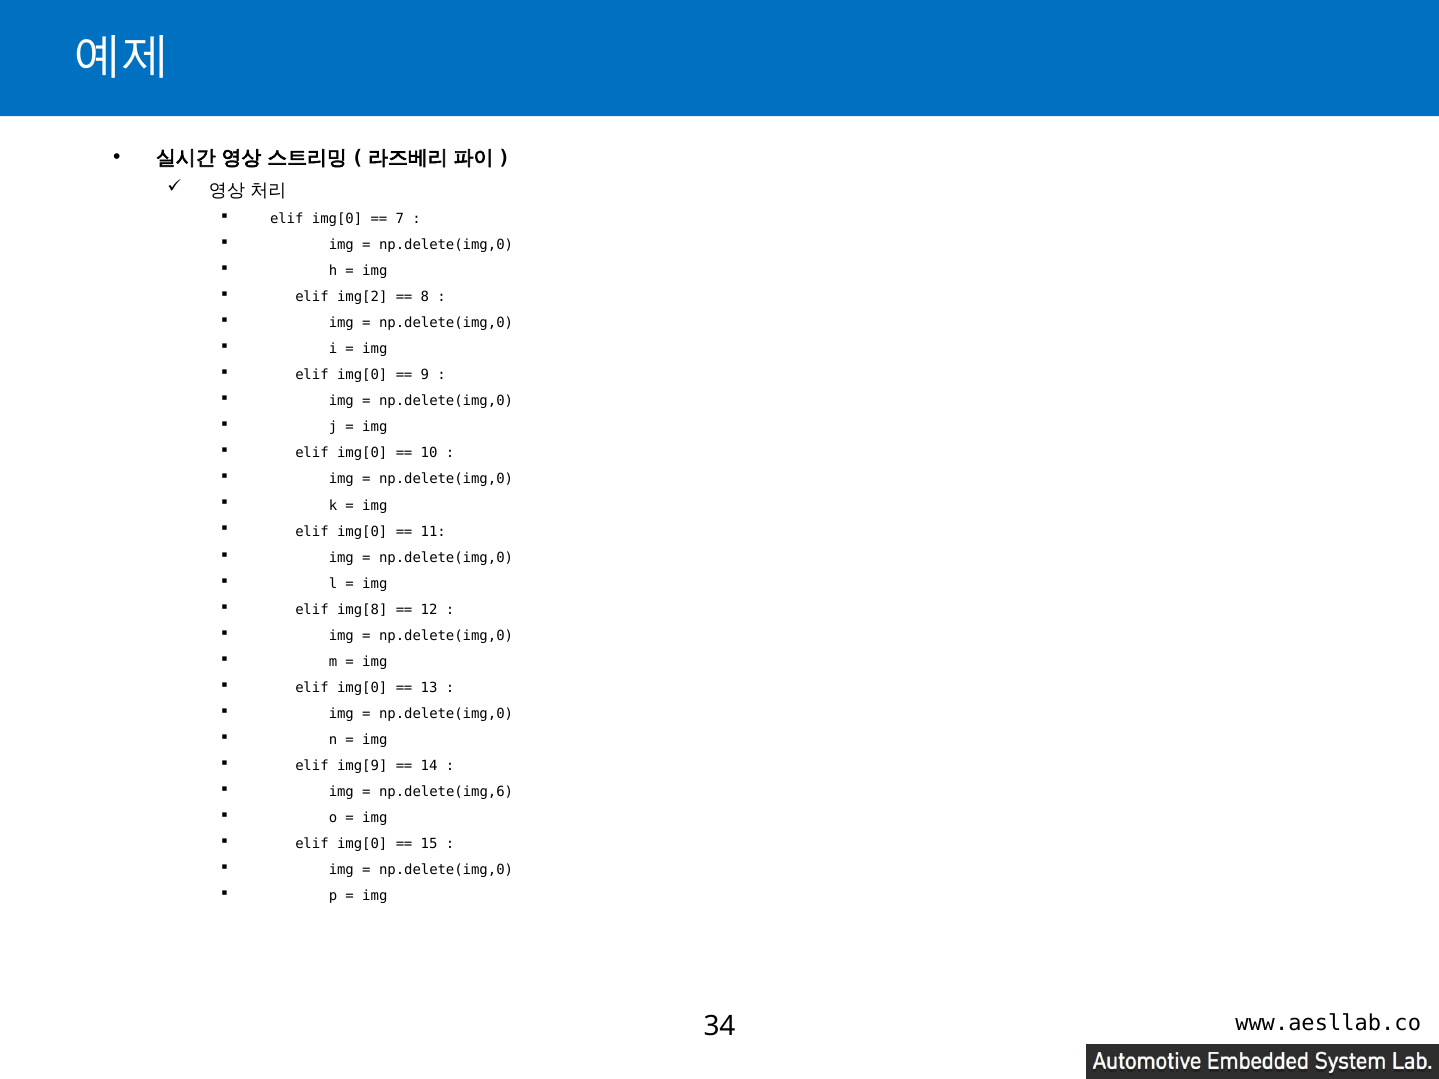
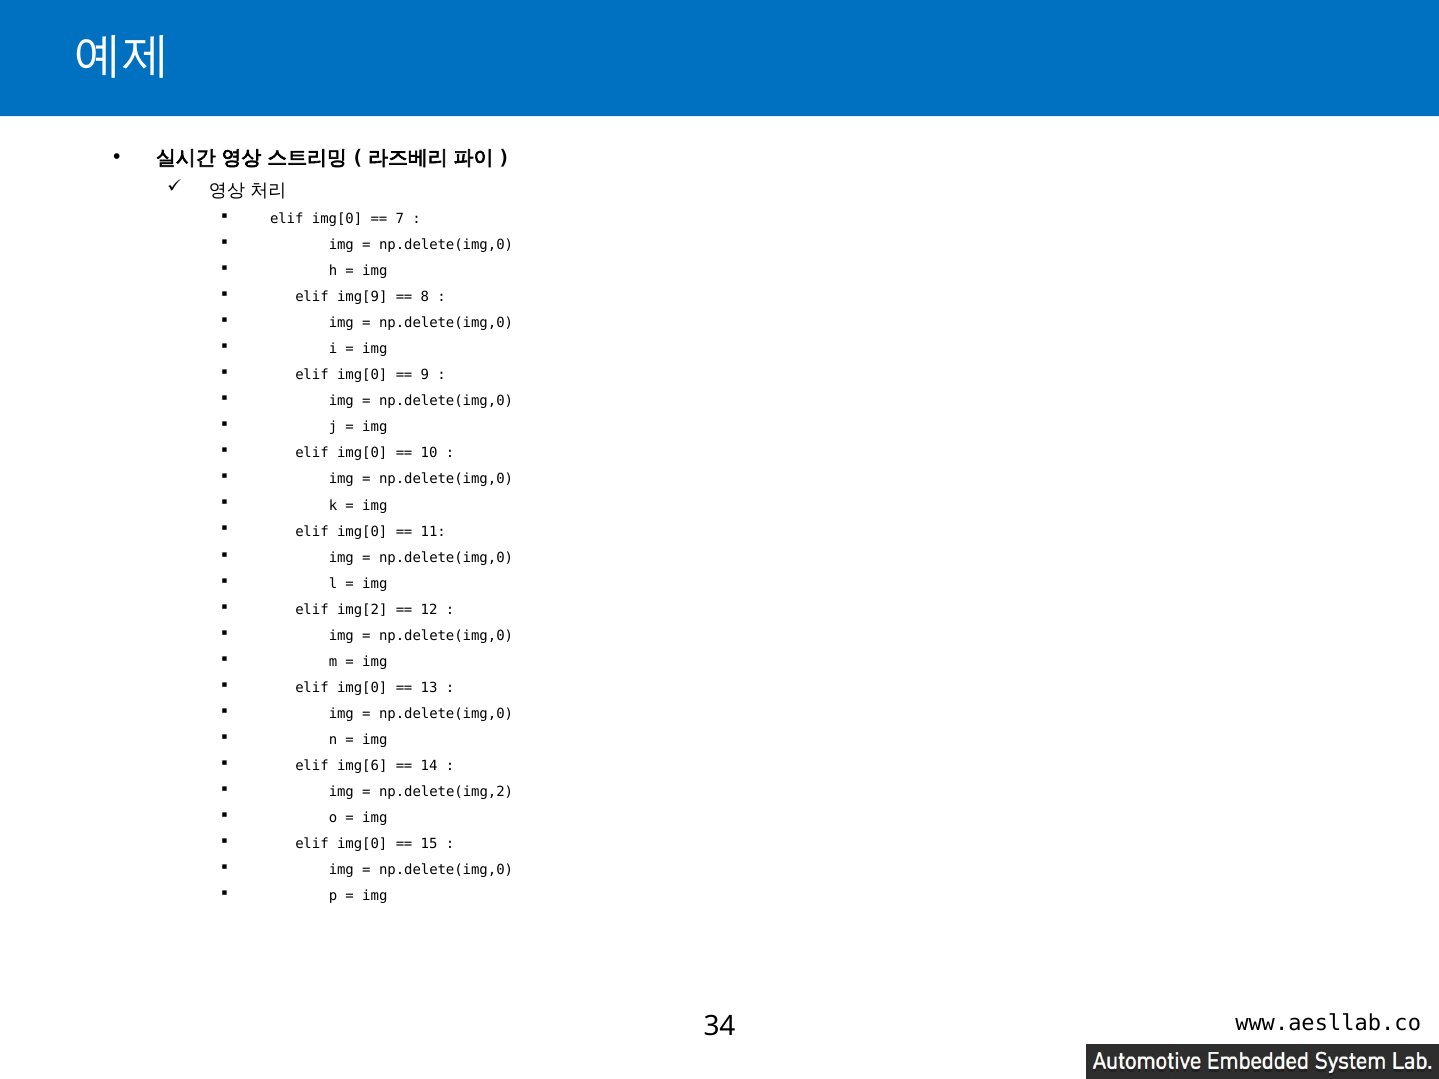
img[2: img[2 -> img[9 (362, 297)
img[8: img[8 -> img[2 (362, 610)
img[9: img[9 -> img[6 (362, 766)
np.delete(img,6: np.delete(img,6 -> np.delete(img,2 (446, 792)
